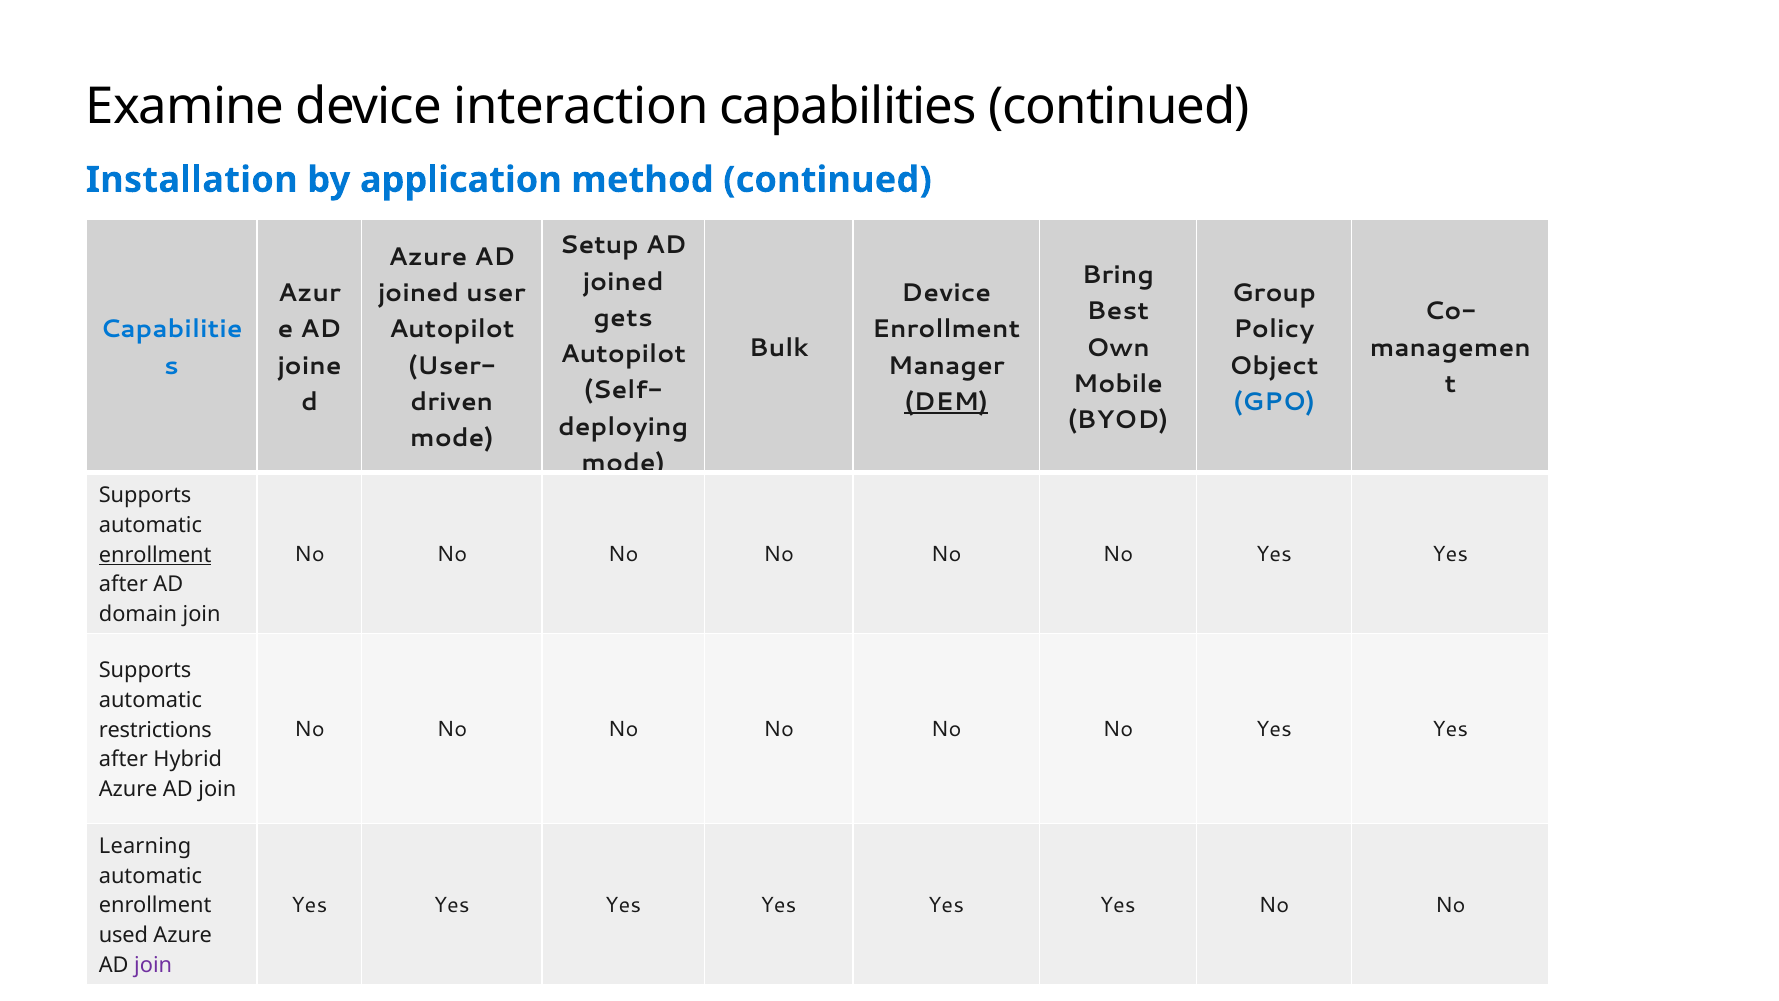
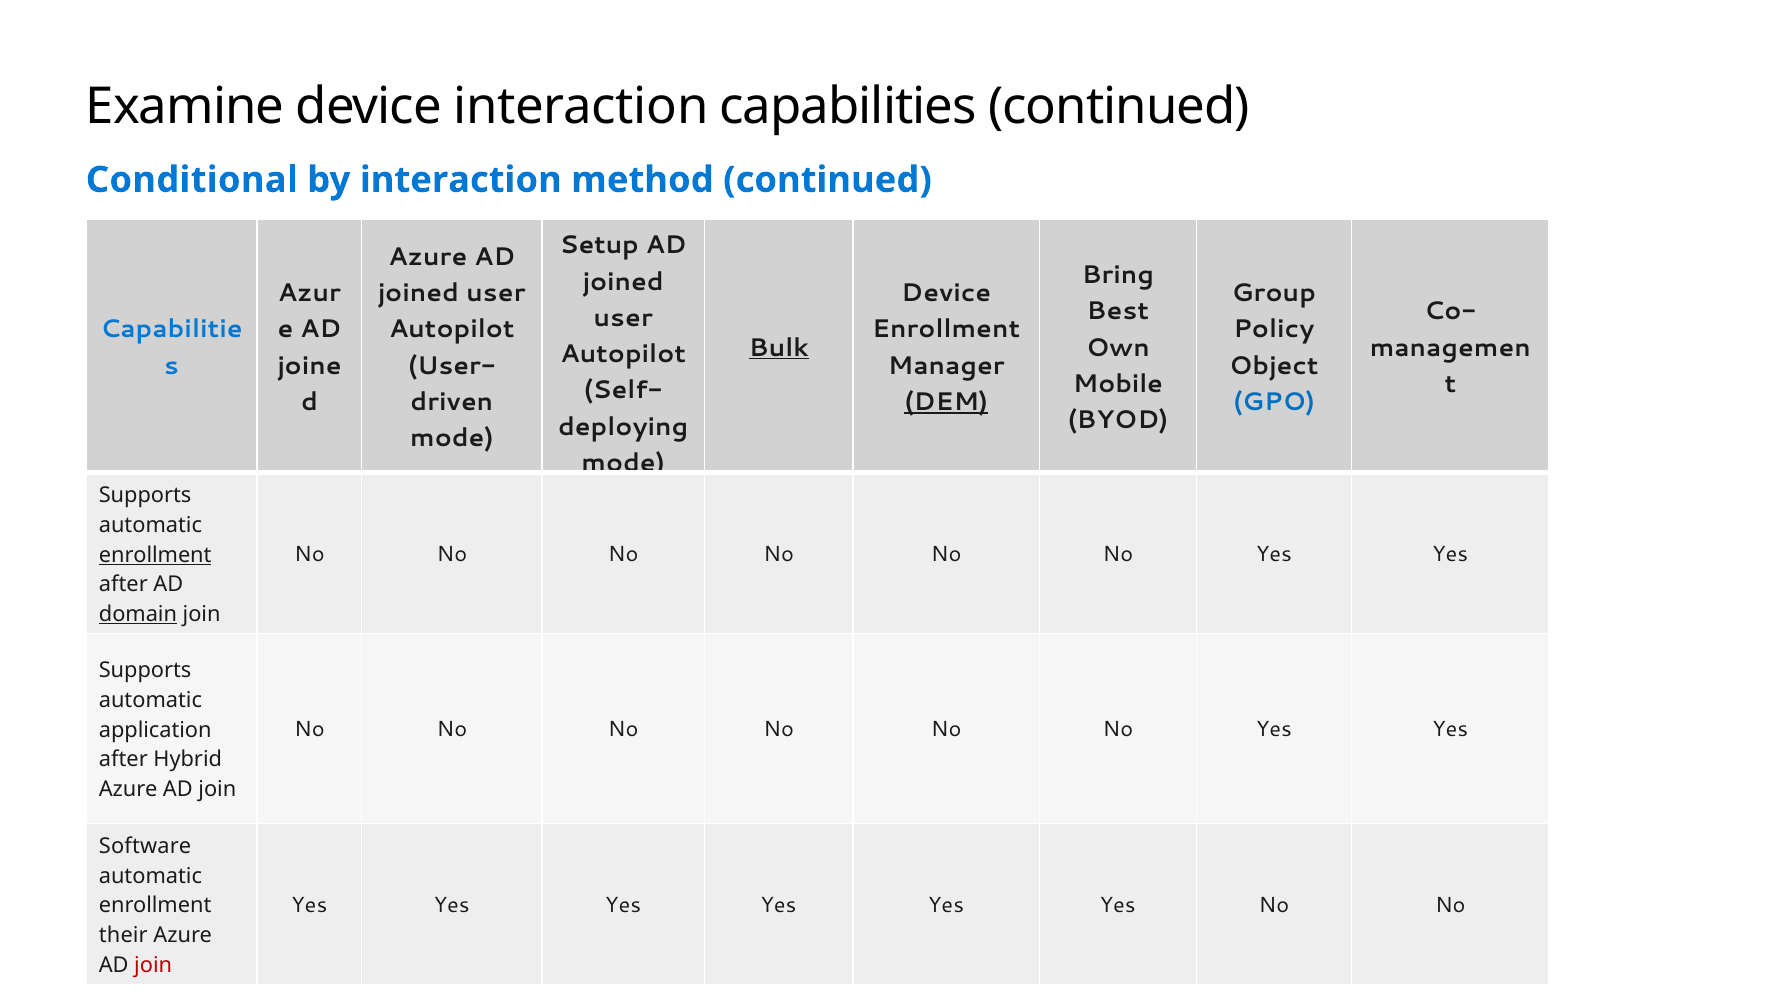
Installation: Installation -> Conditional (192, 180)
by application: application -> interaction (461, 180)
gets: gets -> user (623, 318)
Bulk underline: none -> present (779, 347)
domain underline: none -> present (138, 614)
restrictions: restrictions -> application (155, 730)
Learning: Learning -> Software (145, 846)
used: used -> their (123, 935)
join colour: purple -> red (153, 964)
